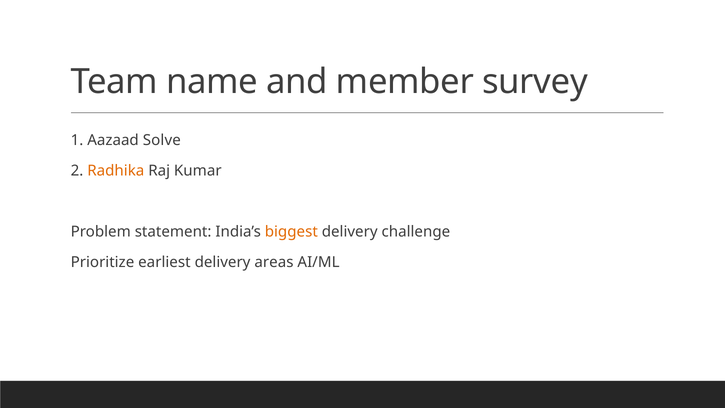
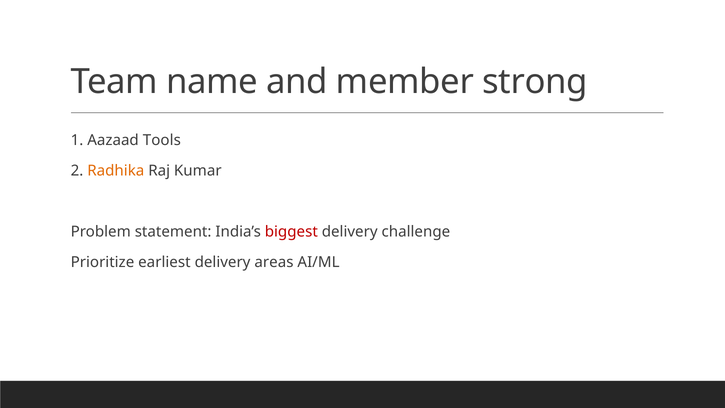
survey: survey -> strong (535, 82)
Solve: Solve -> Tools (162, 140)
biggest colour: orange -> red (291, 232)
